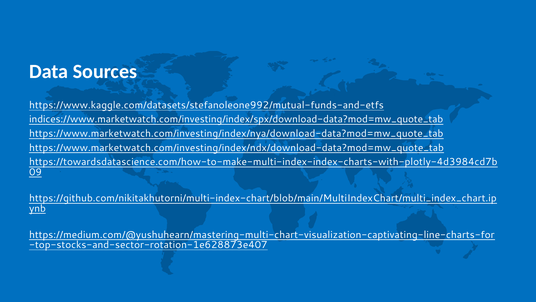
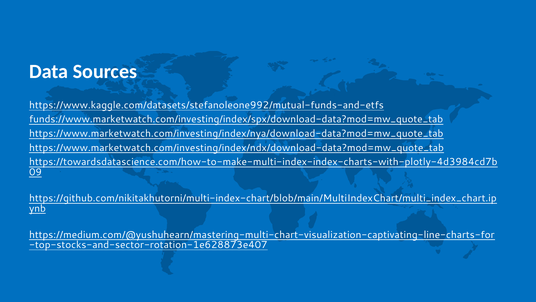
indices://www.marketwatch.com/investing/index/spx/download-data?mod=mw_quote_tab: indices://www.marketwatch.com/investing/index/spx/download-data?mod=mw_quote_tab -> funds://www.marketwatch.com/investing/index/spx/download-data?mod=mw_quote_tab (236, 119)
